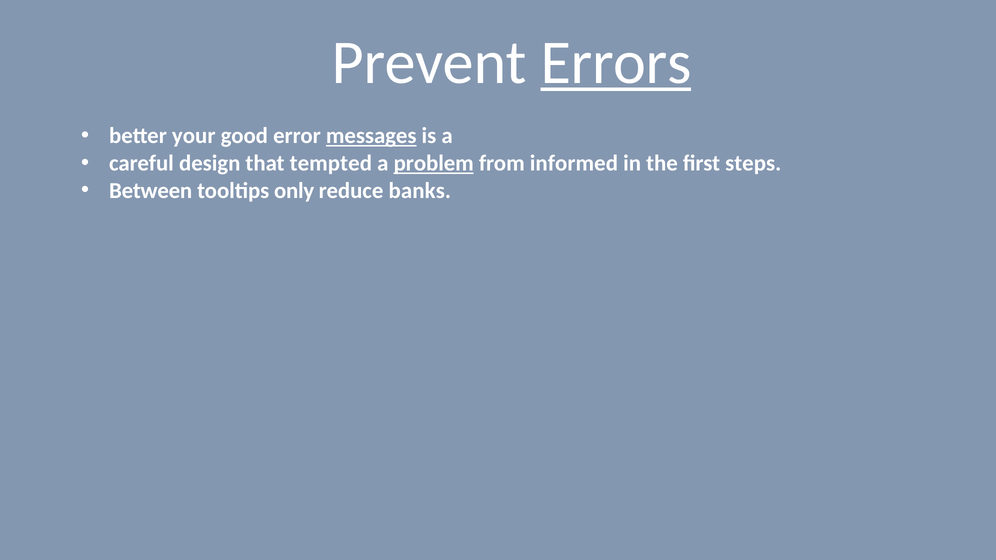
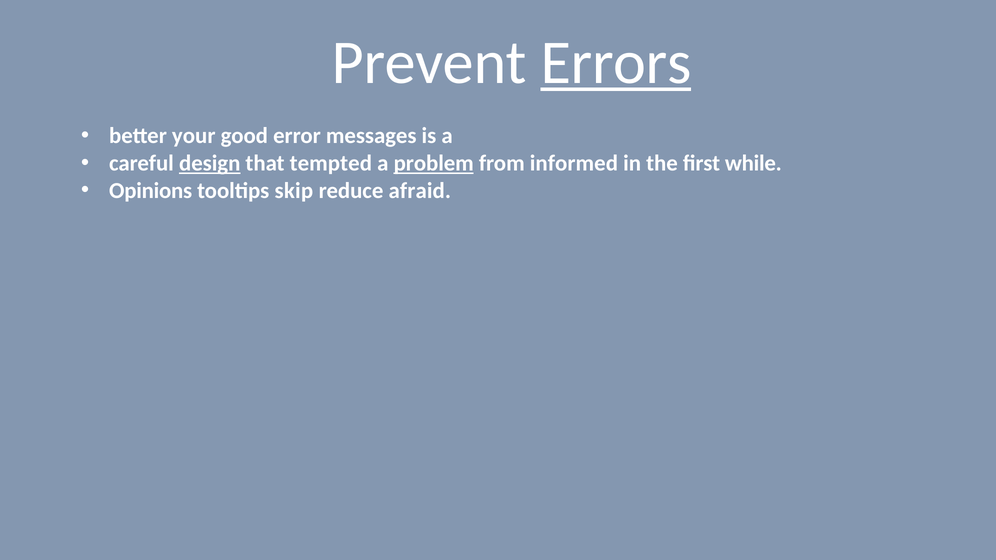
messages underline: present -> none (371, 136)
design underline: none -> present (210, 163)
steps: steps -> while (753, 163)
Between: Between -> Opinions (151, 191)
only: only -> skip (294, 191)
banks: banks -> afraid (420, 191)
